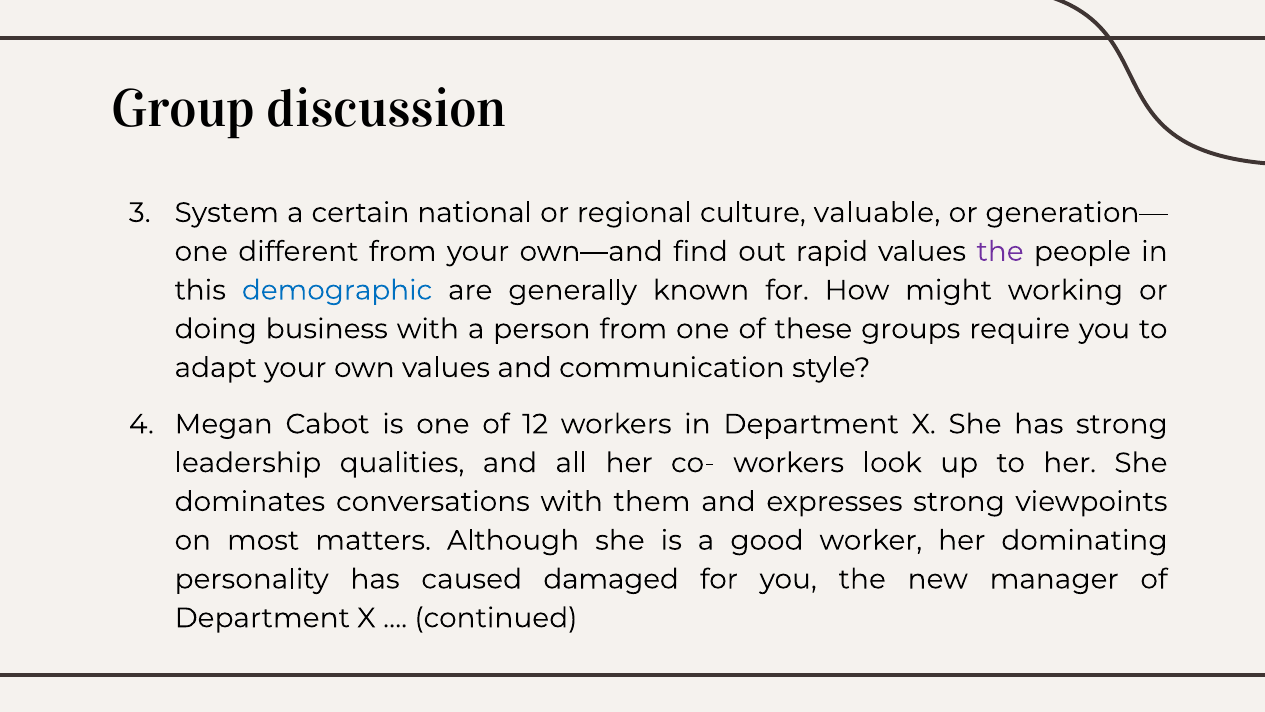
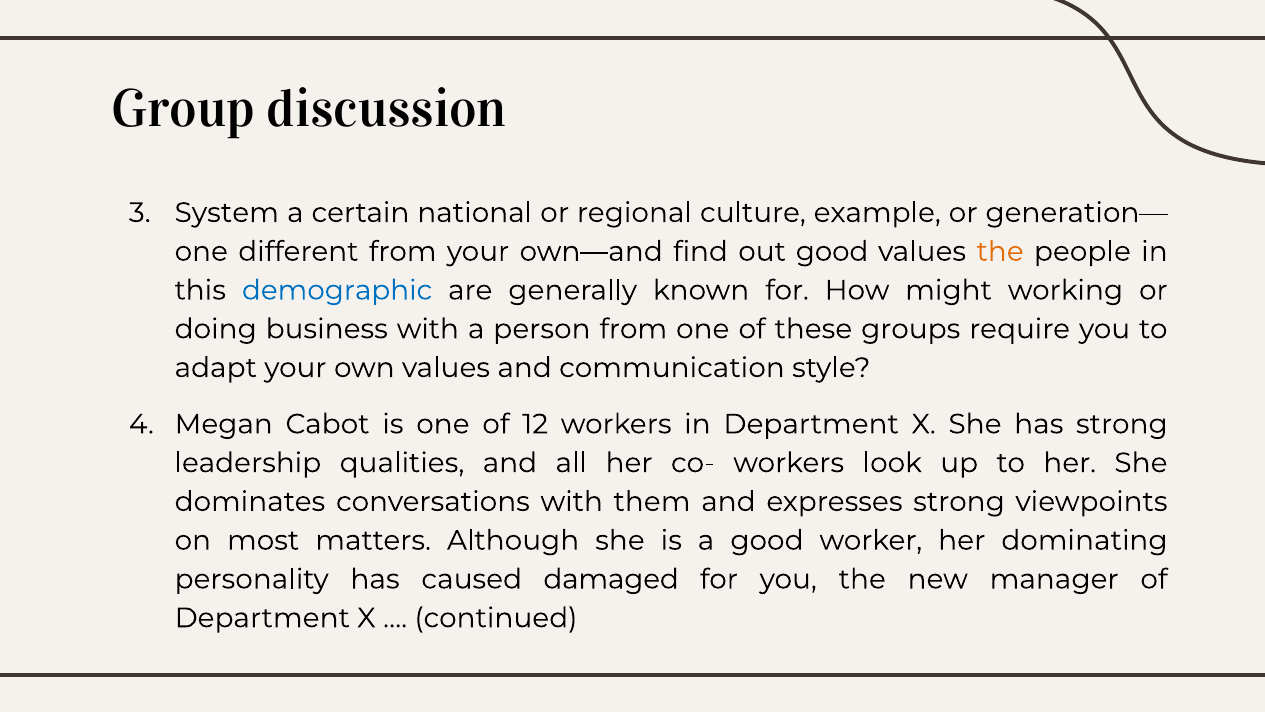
valuable: valuable -> example (877, 213)
out rapid: rapid -> good (832, 251)
the colour: purple -> orange (1000, 251)
